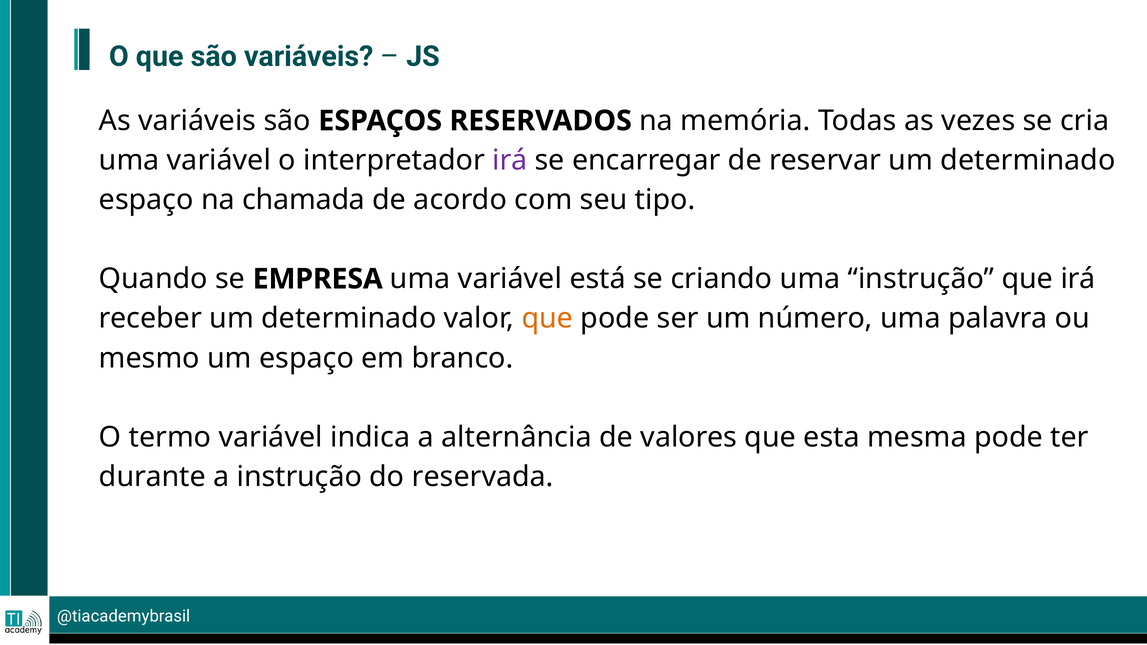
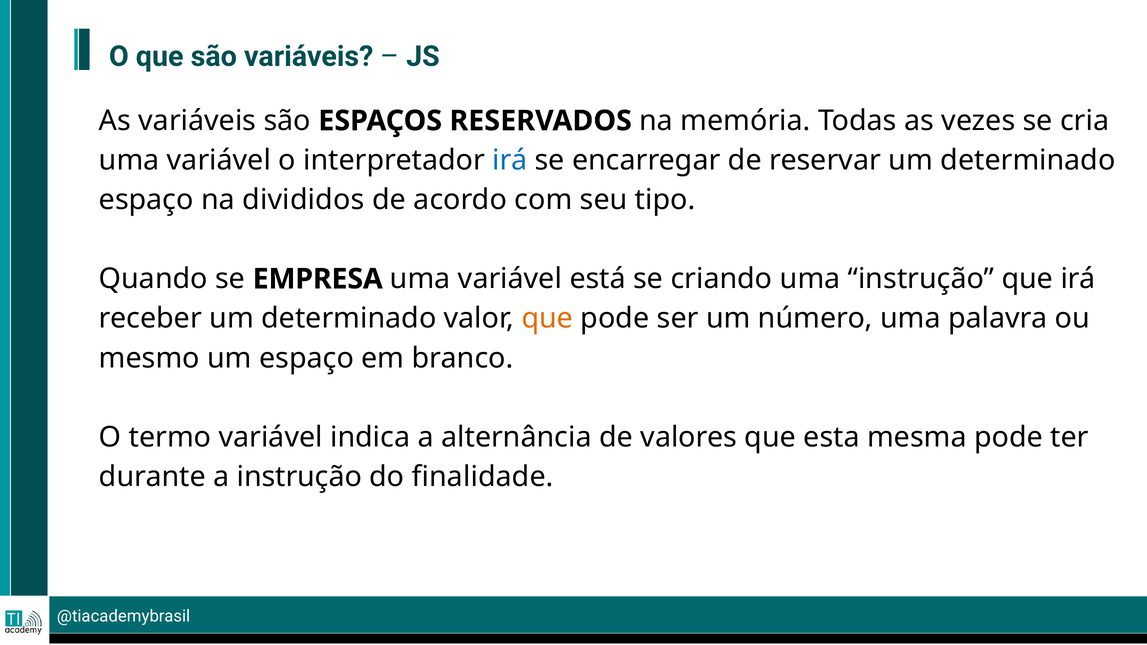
irá colour: purple -> blue (510, 160)
chamada: chamada -> divididos (303, 200)
reservada: reservada -> finalidade (483, 477)
